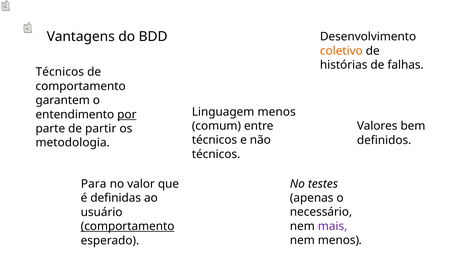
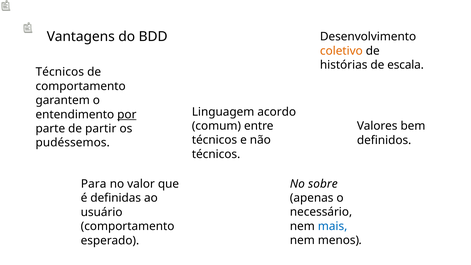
falhas: falhas -> escala (406, 65)
Linguagem menos: menos -> acordo (277, 112)
metodologia: metodologia -> pudéssemos (73, 143)
testes: testes -> sobre (323, 184)
mais colour: purple -> blue (333, 226)
comportamento underline: present -> none (128, 226)
